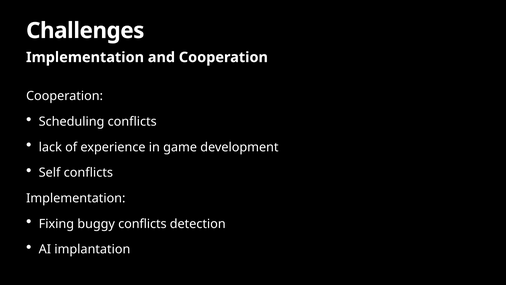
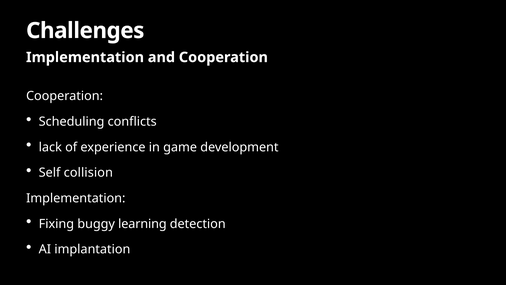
Self conflicts: conflicts -> collision (88, 173)
buggy conflicts: conflicts -> learning (142, 224)
